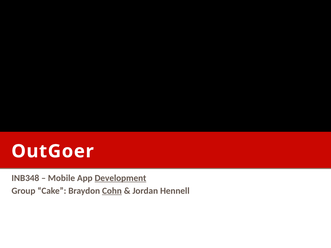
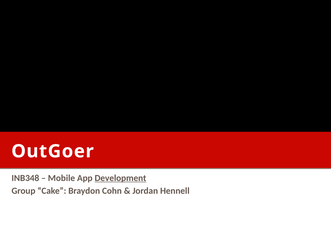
Cohn underline: present -> none (112, 191)
